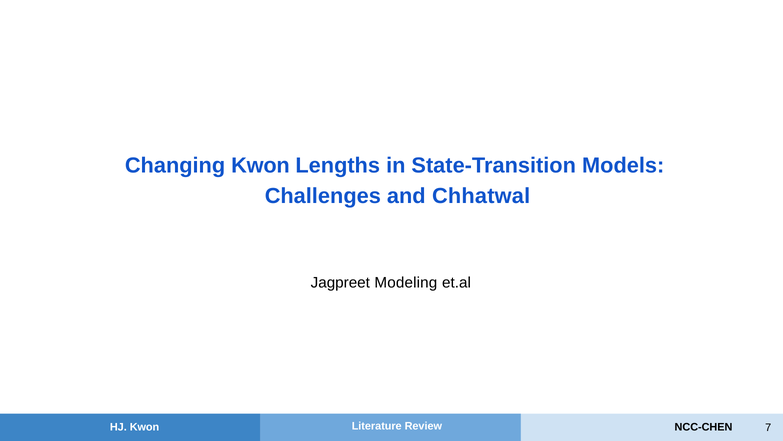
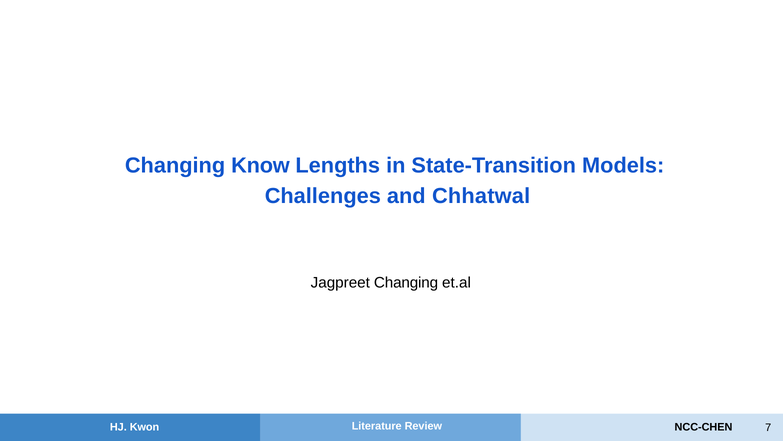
Changing Kwon: Kwon -> Know (260, 166)
Jagpreet Modeling: Modeling -> Changing (406, 282)
